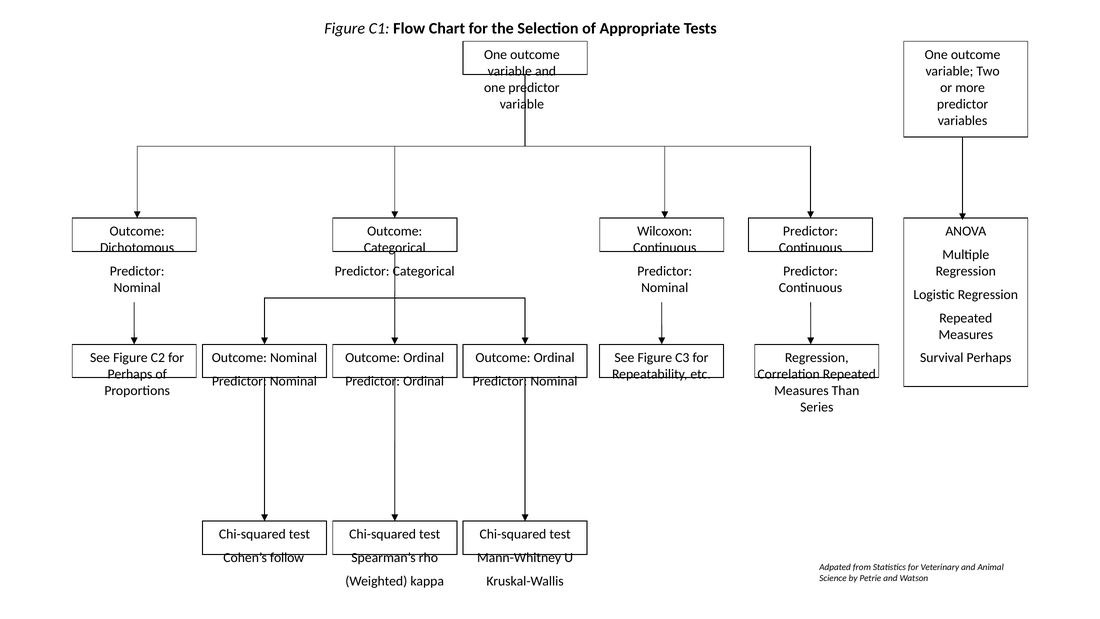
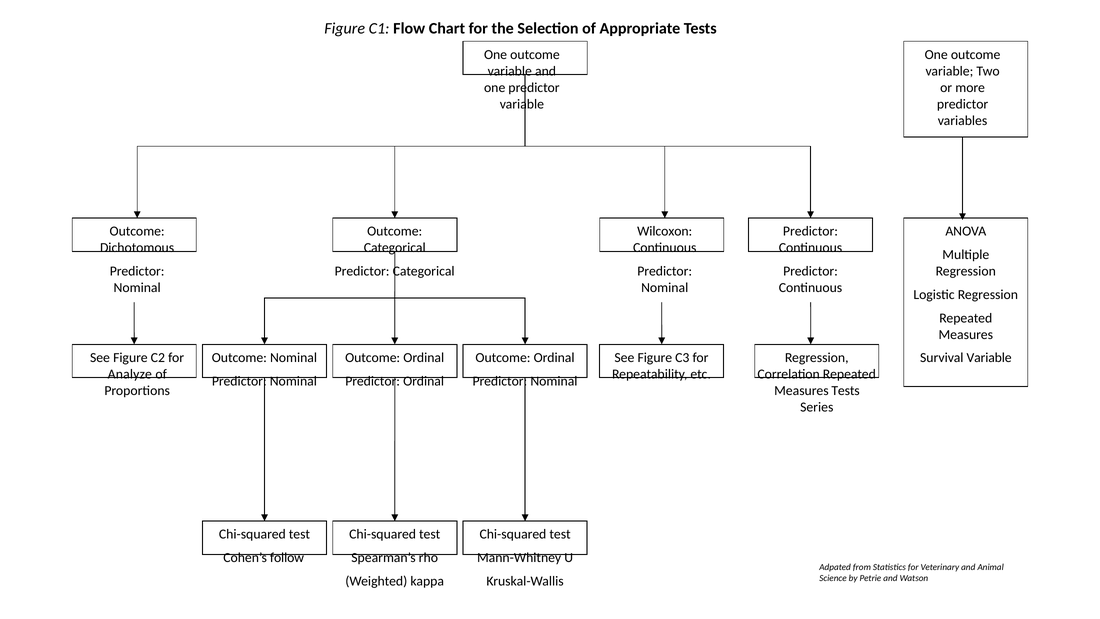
Survival Perhaps: Perhaps -> Variable (989, 358)
Perhaps: Perhaps -> Analyze (130, 374)
Measures Than: Than -> Tests (846, 390)
